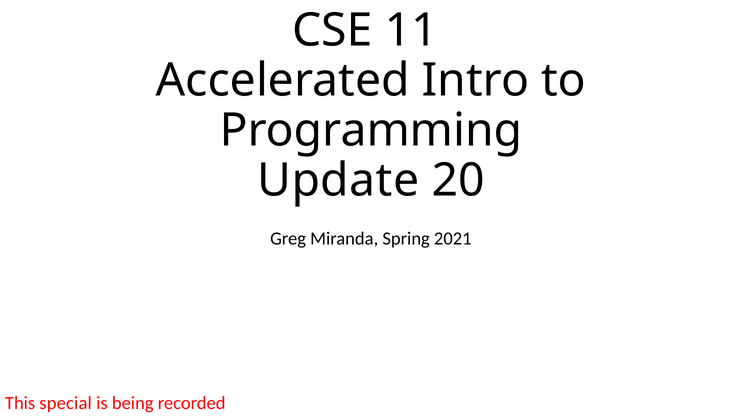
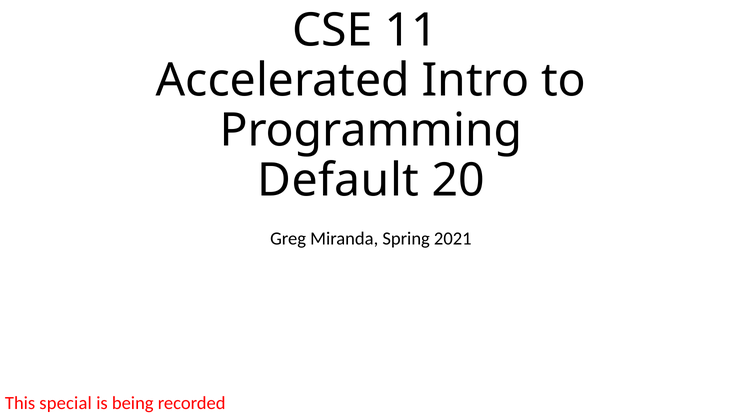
Update: Update -> Default (338, 181)
